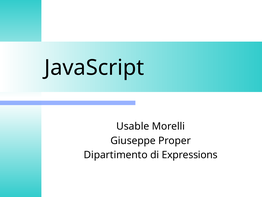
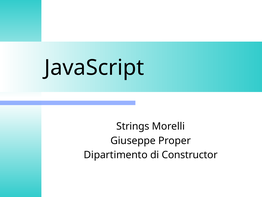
Usable: Usable -> Strings (133, 126)
Expressions: Expressions -> Constructor (190, 155)
